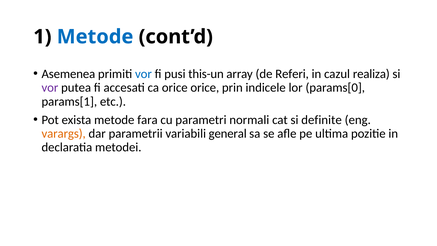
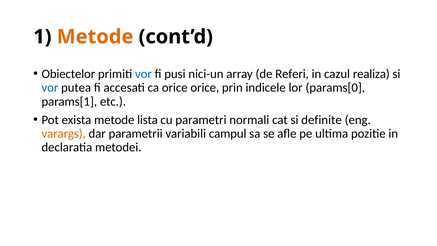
Metode colour: blue -> orange (95, 37)
Asemenea: Asemenea -> Obiectelor (68, 74)
this-un: this-un -> nici-un (206, 74)
vor colour: purple -> blue (50, 88)
fara: fara -> lista (148, 120)
general: general -> campul (228, 134)
